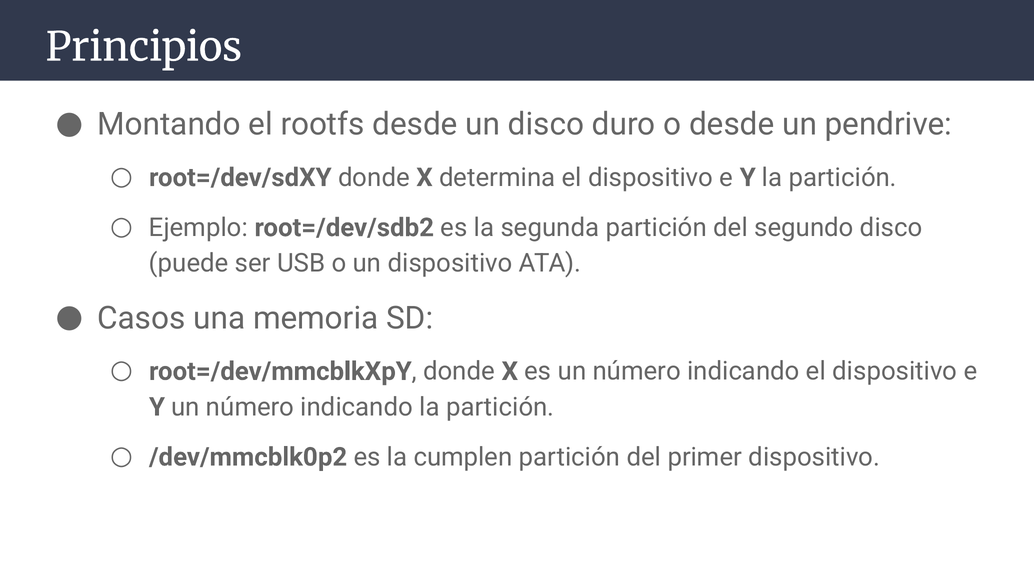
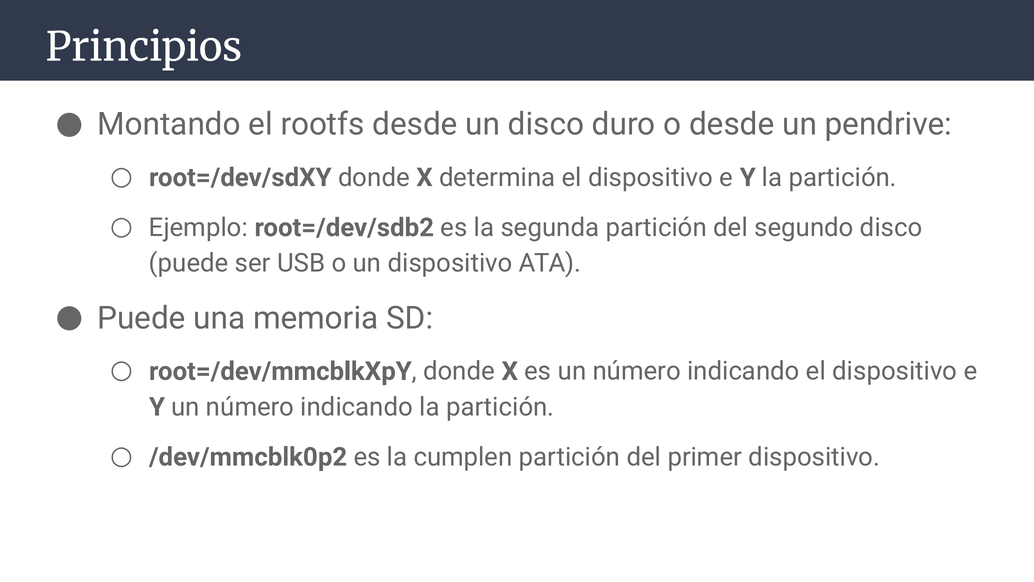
Casos: Casos -> Puede (141, 318)
